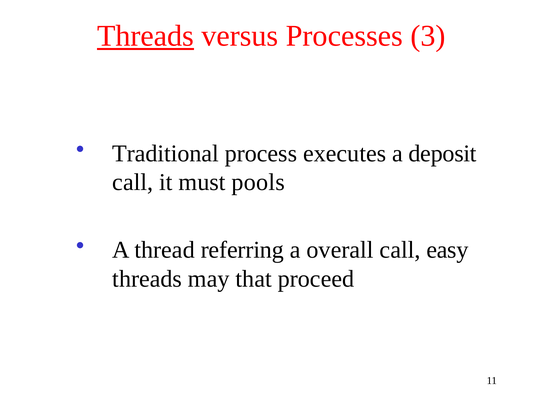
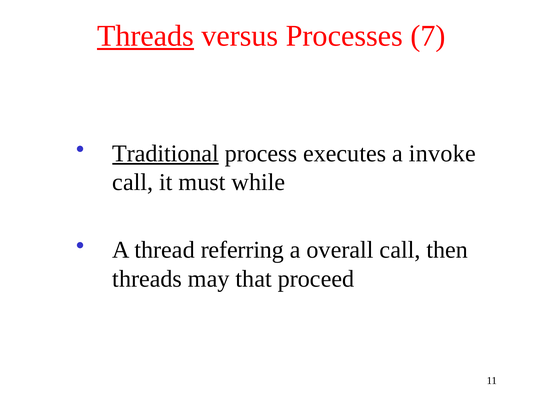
3: 3 -> 7 (428, 36)
Traditional underline: none -> present (166, 154)
deposit: deposit -> invoke (442, 154)
pools: pools -> while (258, 182)
easy: easy -> then (447, 250)
